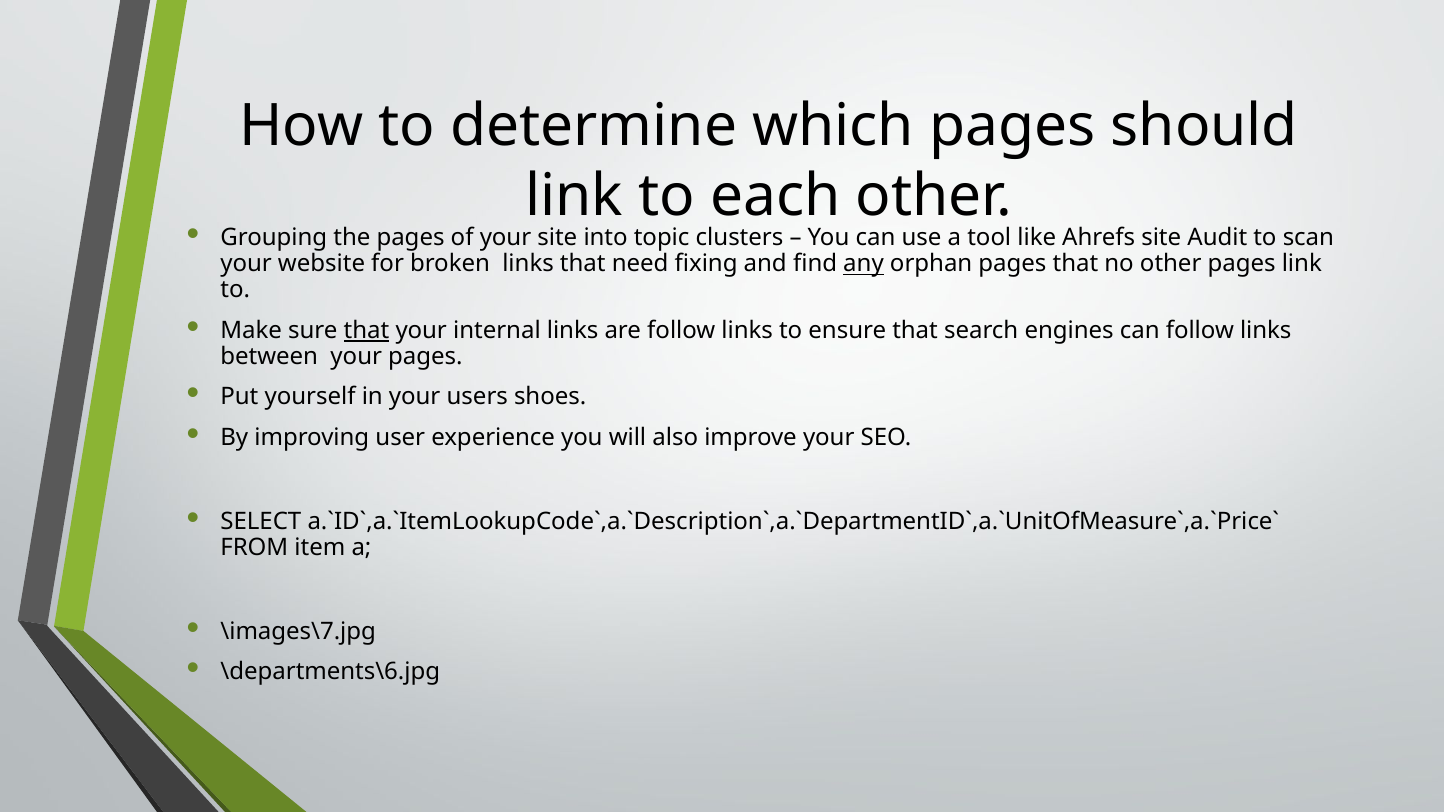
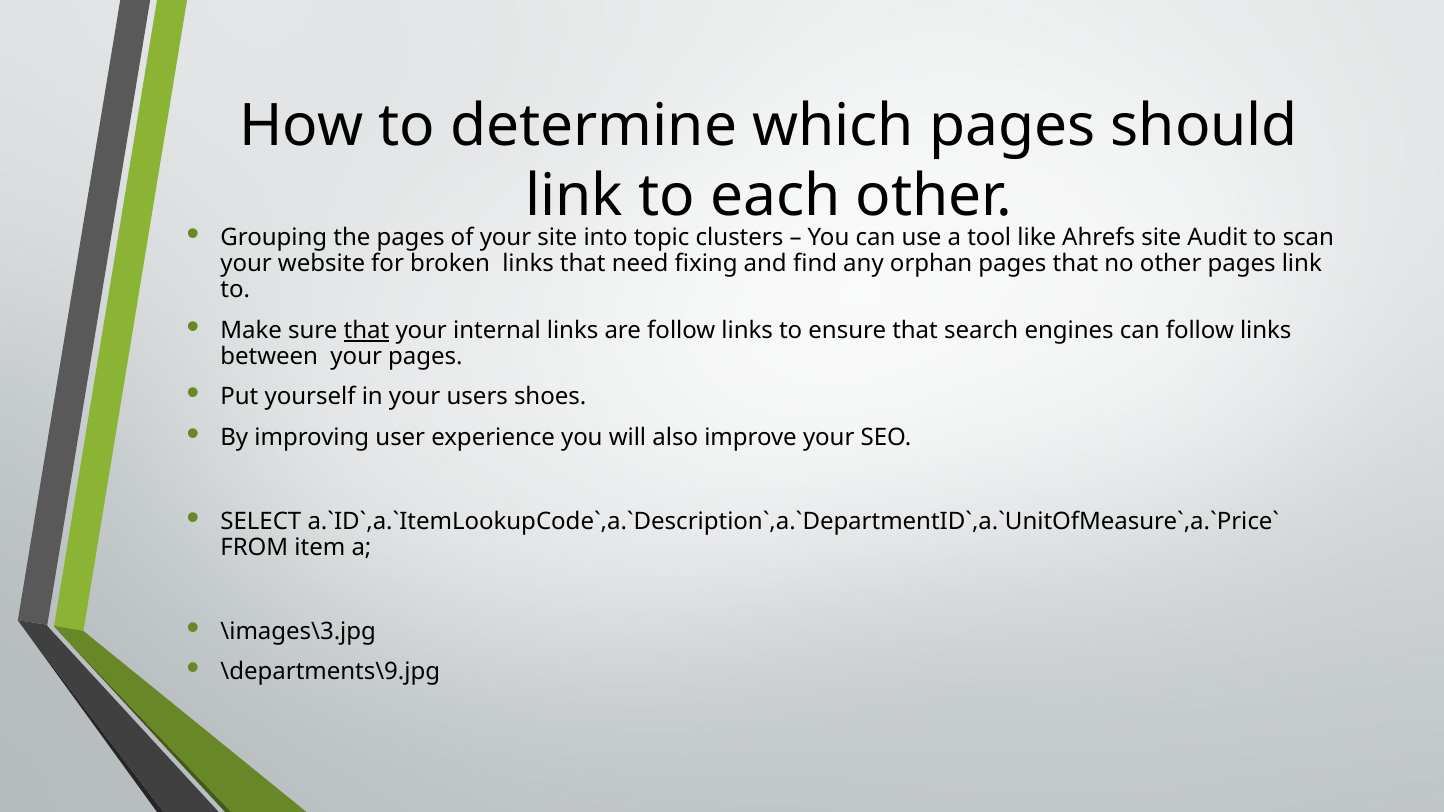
any underline: present -> none (864, 264)
\images\7.jpg: \images\7.jpg -> \images\3.jpg (298, 632)
\departments\6.jpg: \departments\6.jpg -> \departments\9.jpg (330, 672)
